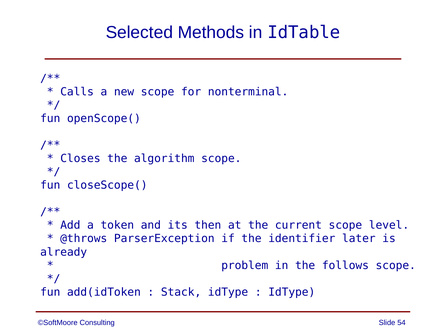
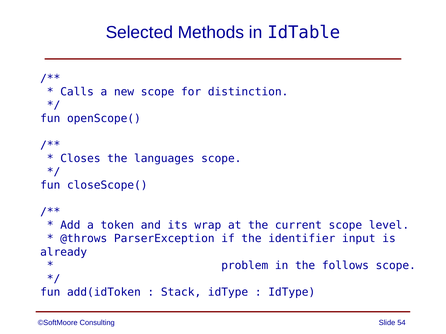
nonterminal: nonterminal -> distinction (248, 92)
algorithm: algorithm -> languages (164, 159)
then: then -> wrap (208, 226)
later: later -> input (359, 239)
